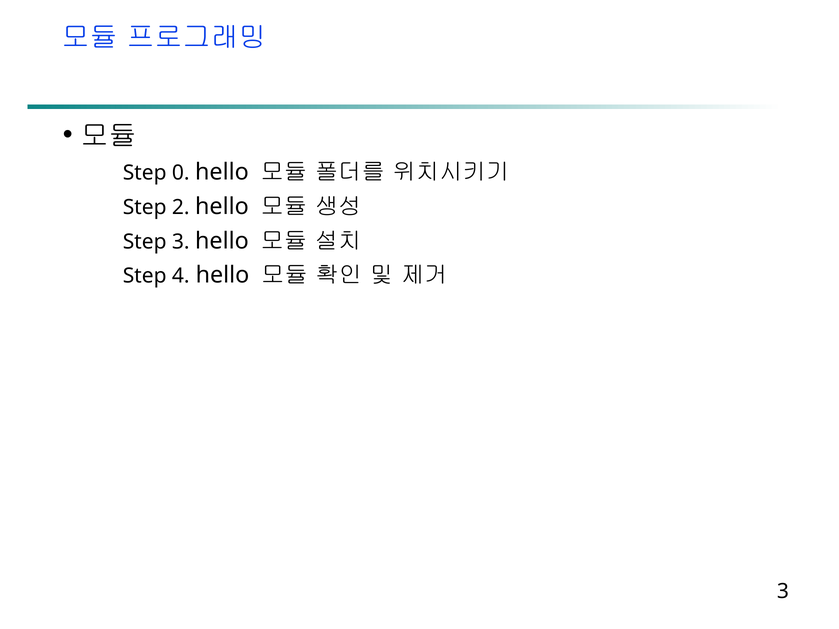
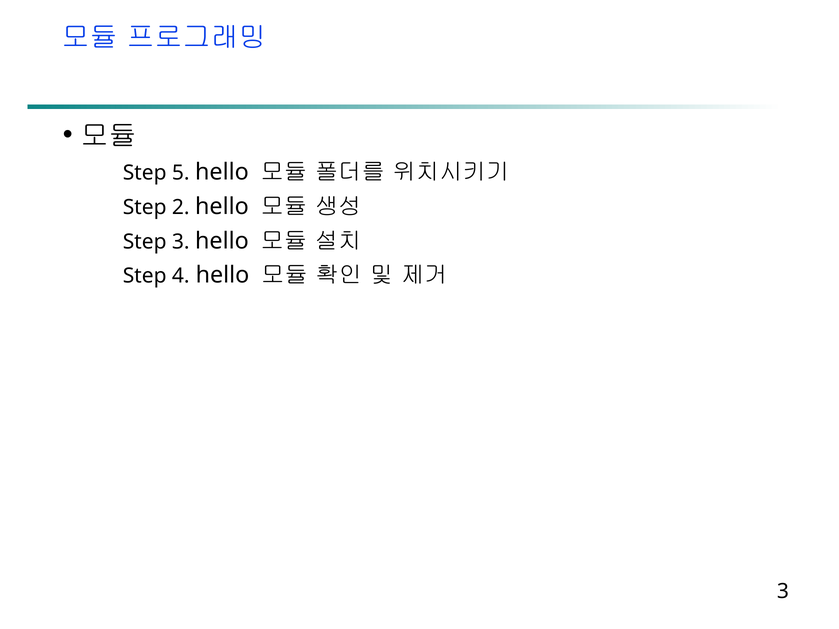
0: 0 -> 5 (181, 173)
